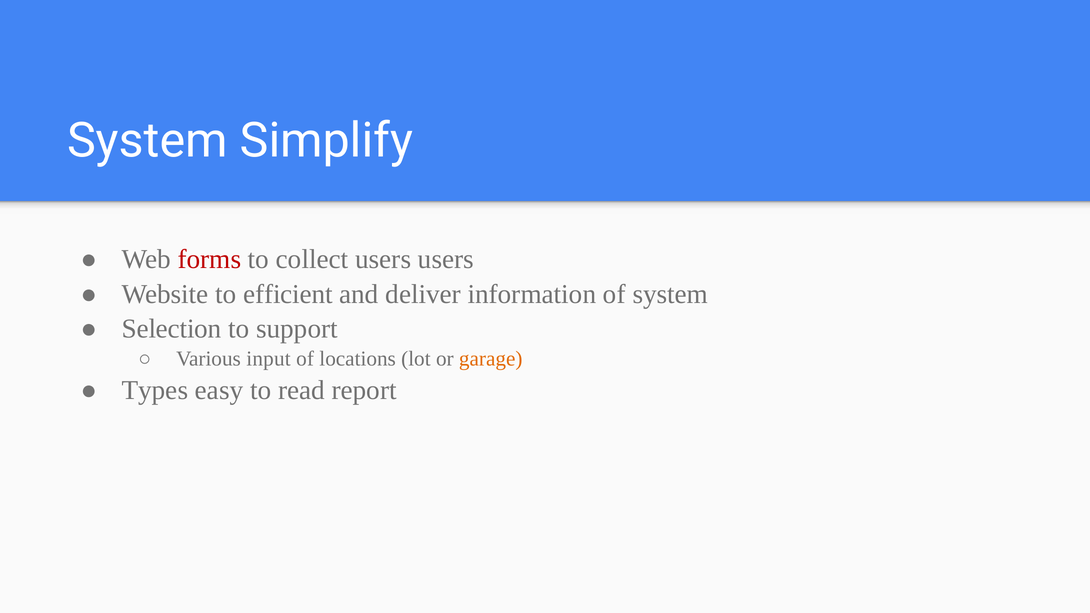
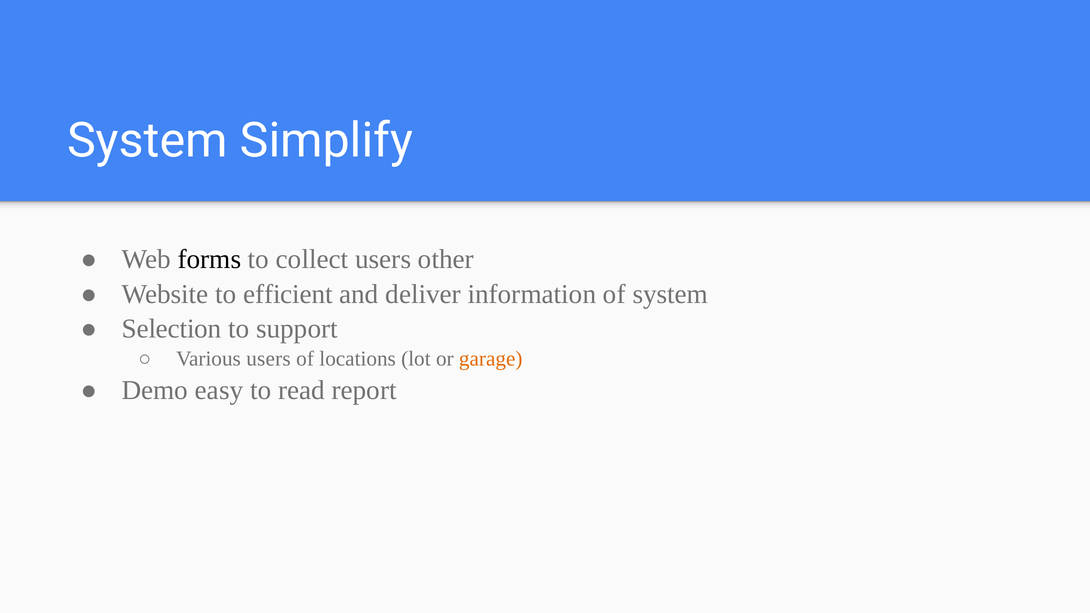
forms colour: red -> black (209, 260)
users users: users -> other (446, 260)
Various input: input -> users (269, 359)
Types: Types -> Demo (155, 390)
